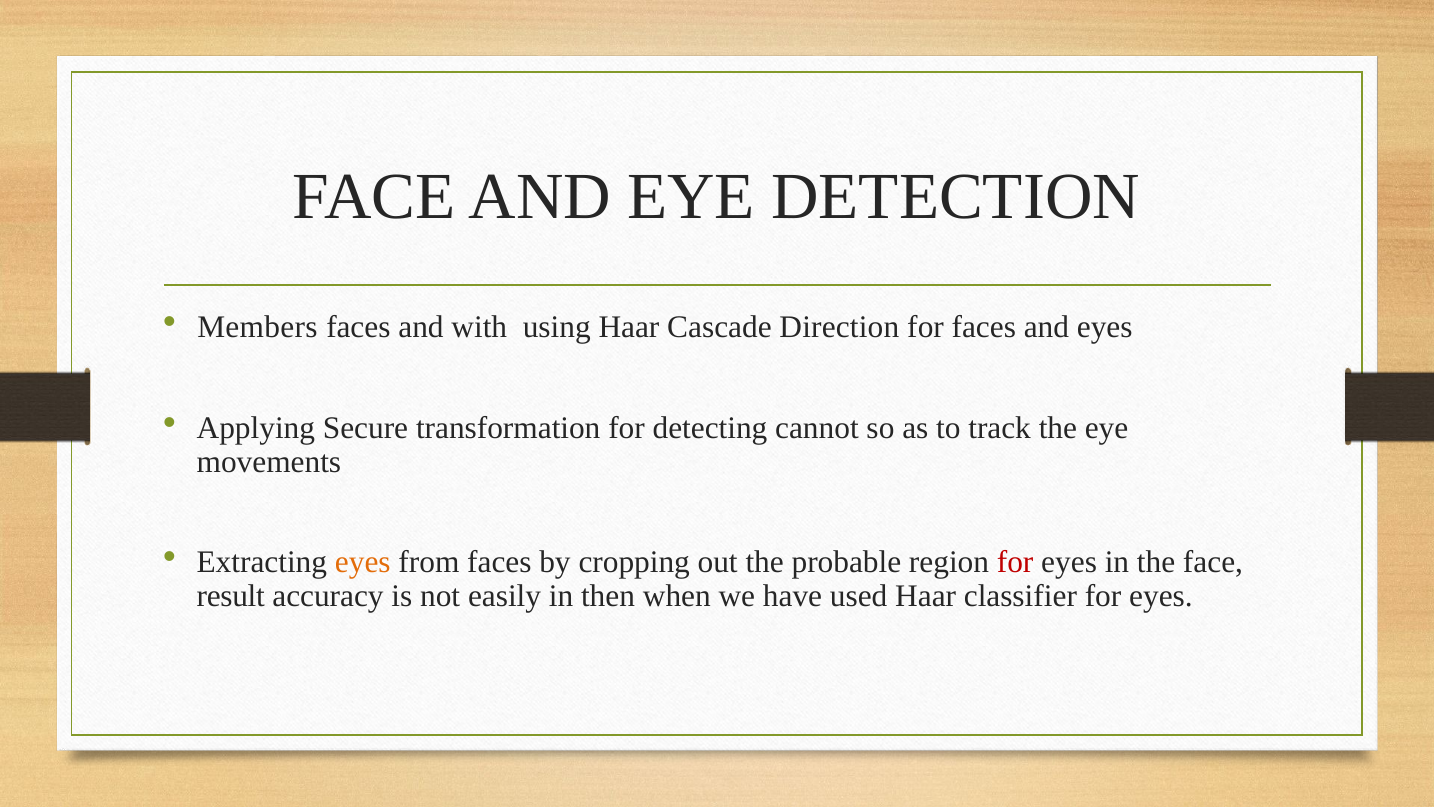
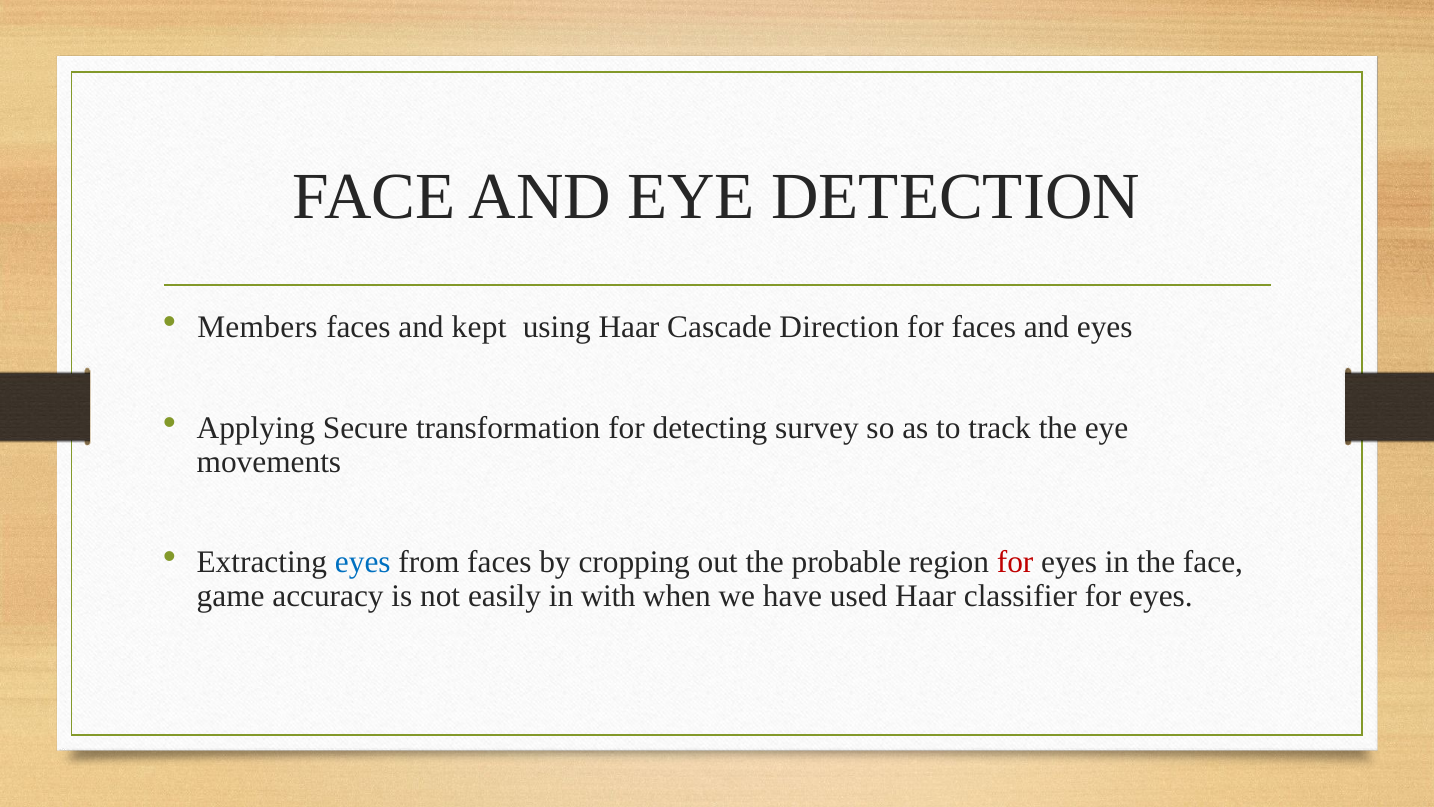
with: with -> kept (479, 327)
cannot: cannot -> survey (817, 428)
eyes colour: orange -> blue (363, 562)
result: result -> game (231, 596)
then: then -> with (608, 596)
